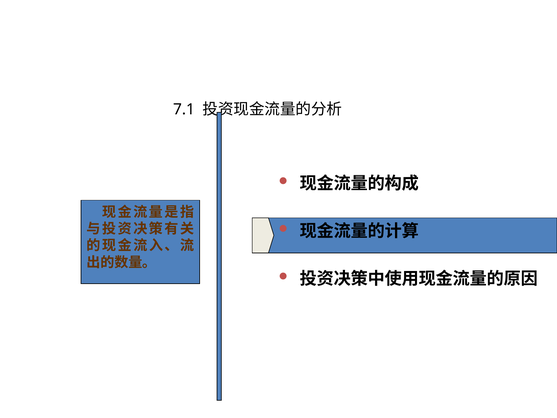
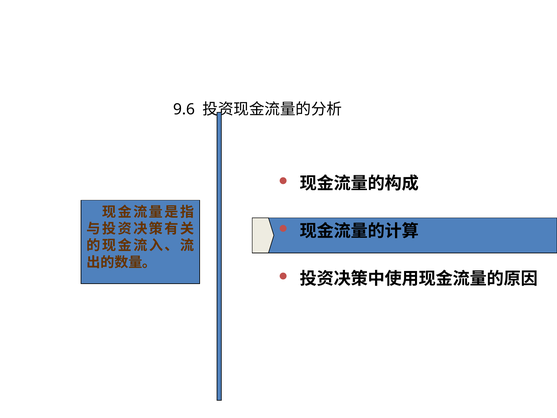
7.1: 7.1 -> 9.6 (184, 109)
